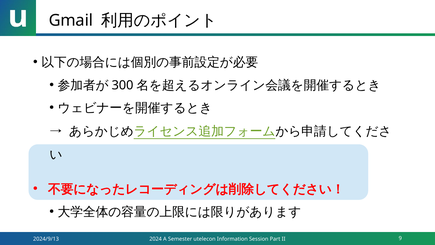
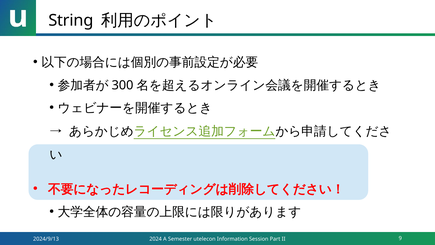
Gmail: Gmail -> String (71, 20)
